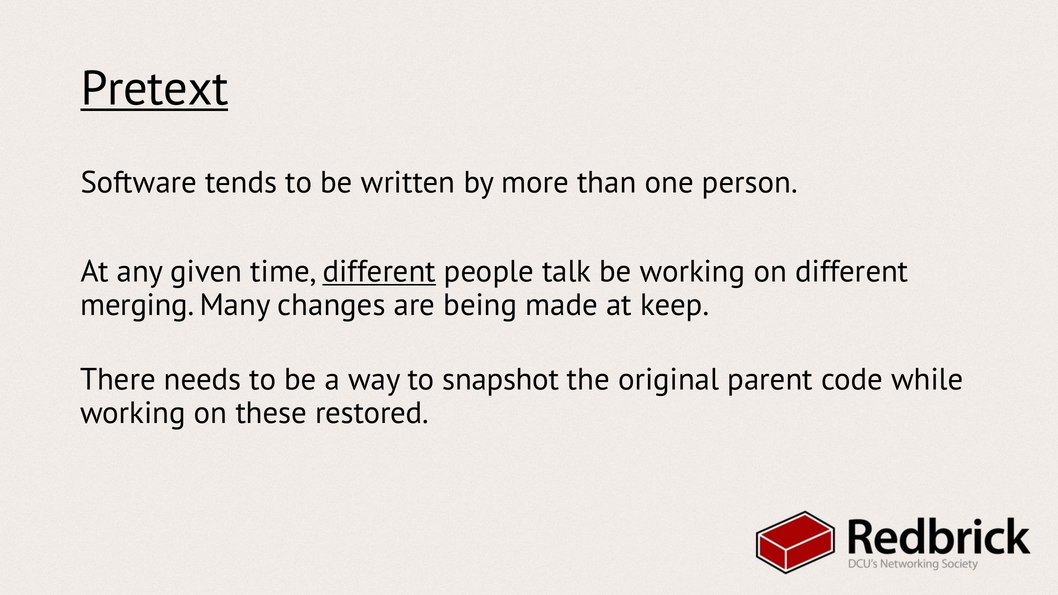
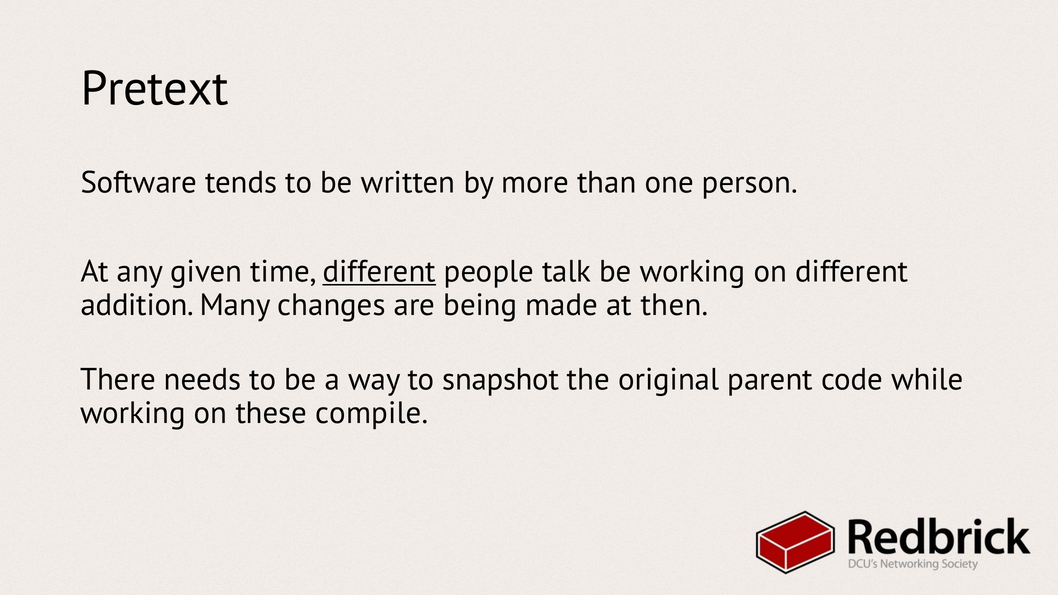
Pretext underline: present -> none (155, 89)
merging: merging -> addition (137, 305)
keep: keep -> then (674, 305)
restored: restored -> compile (372, 413)
